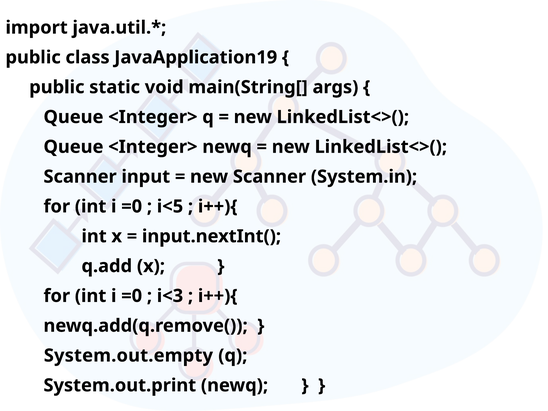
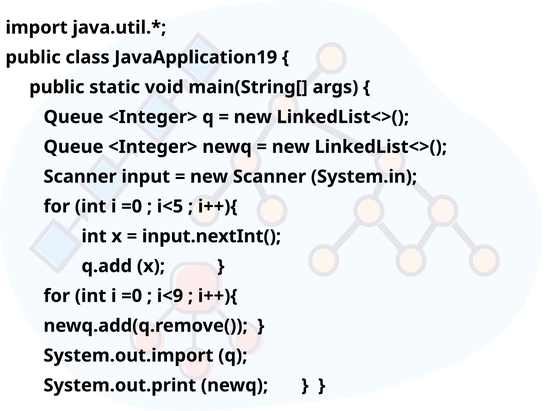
i<3: i<3 -> i<9 (170, 296)
System.out.empty: System.out.empty -> System.out.import (128, 356)
